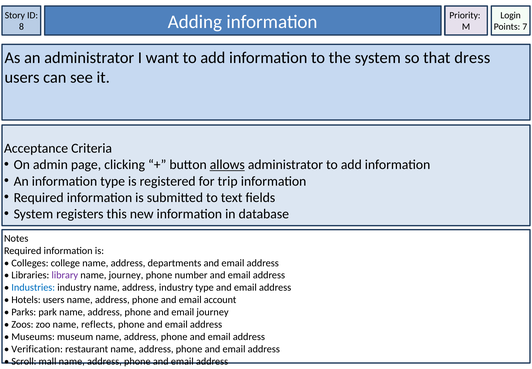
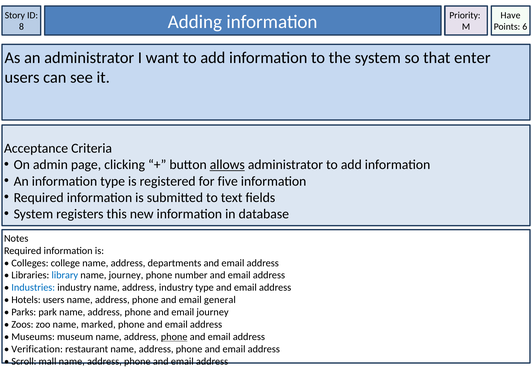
Login: Login -> Have (510, 15)
7: 7 -> 6 (525, 27)
dress: dress -> enter (472, 58)
trip: trip -> five (228, 181)
library colour: purple -> blue (65, 275)
account: account -> general (220, 299)
reflects: reflects -> marked (98, 324)
phone underline: none -> present (174, 336)
